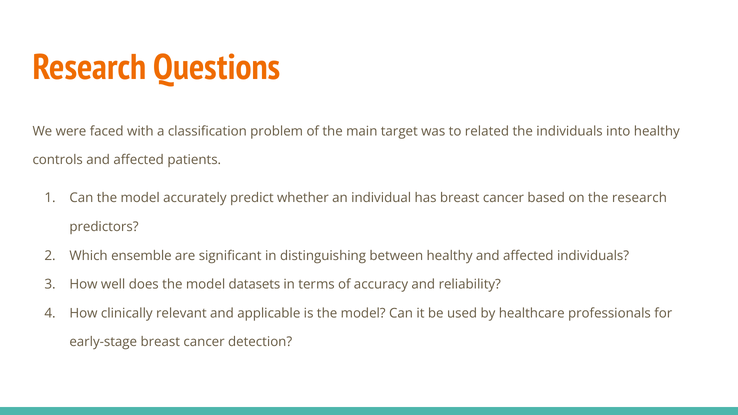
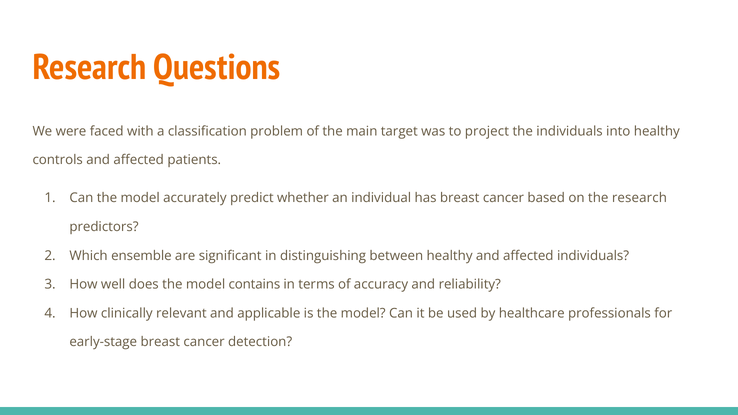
related: related -> project (487, 131)
datasets: datasets -> contains (254, 284)
